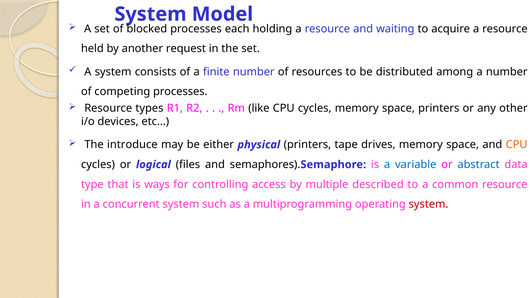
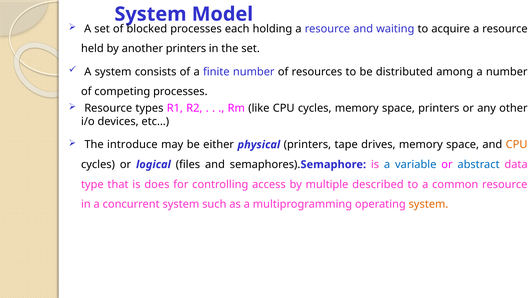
another request: request -> printers (186, 49)
ways: ways -> does (157, 184)
system colour: red -> orange (428, 204)
